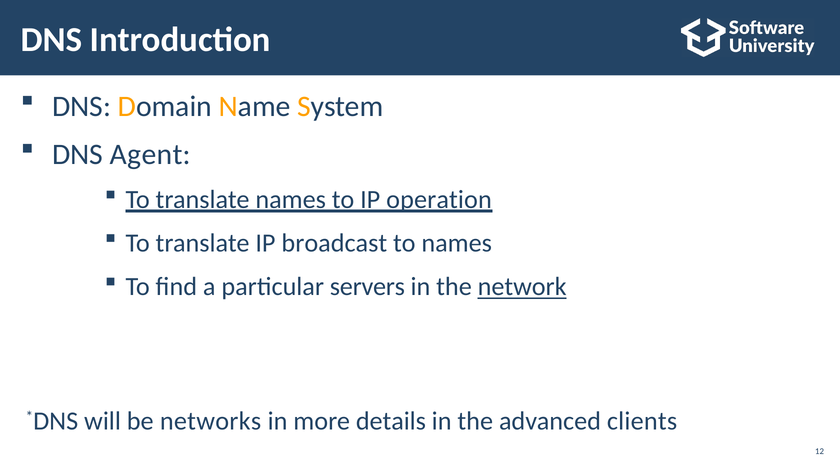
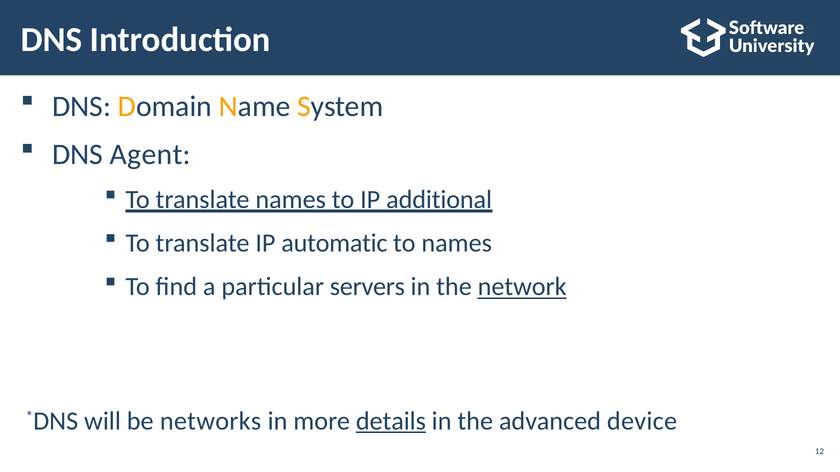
operation: operation -> additional (439, 200)
broadcast: broadcast -> automatic (334, 244)
details underline: none -> present (391, 421)
clients: clients -> device (642, 421)
